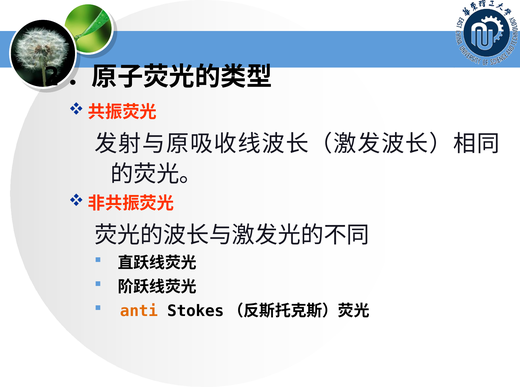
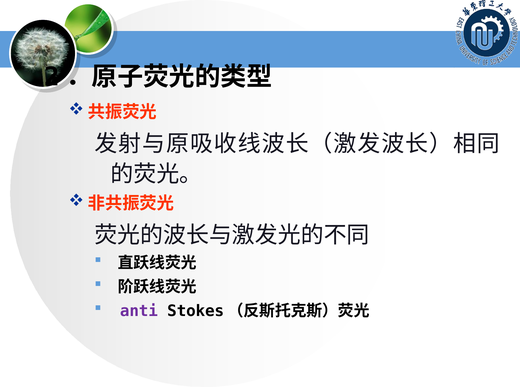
anti colour: orange -> purple (139, 311)
